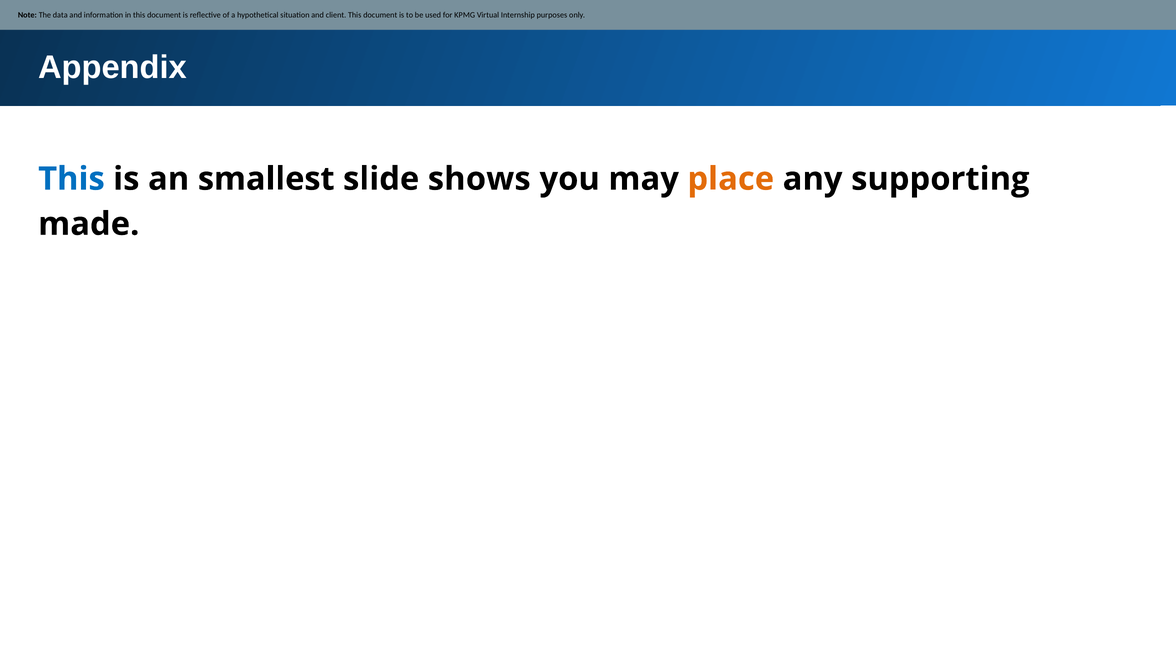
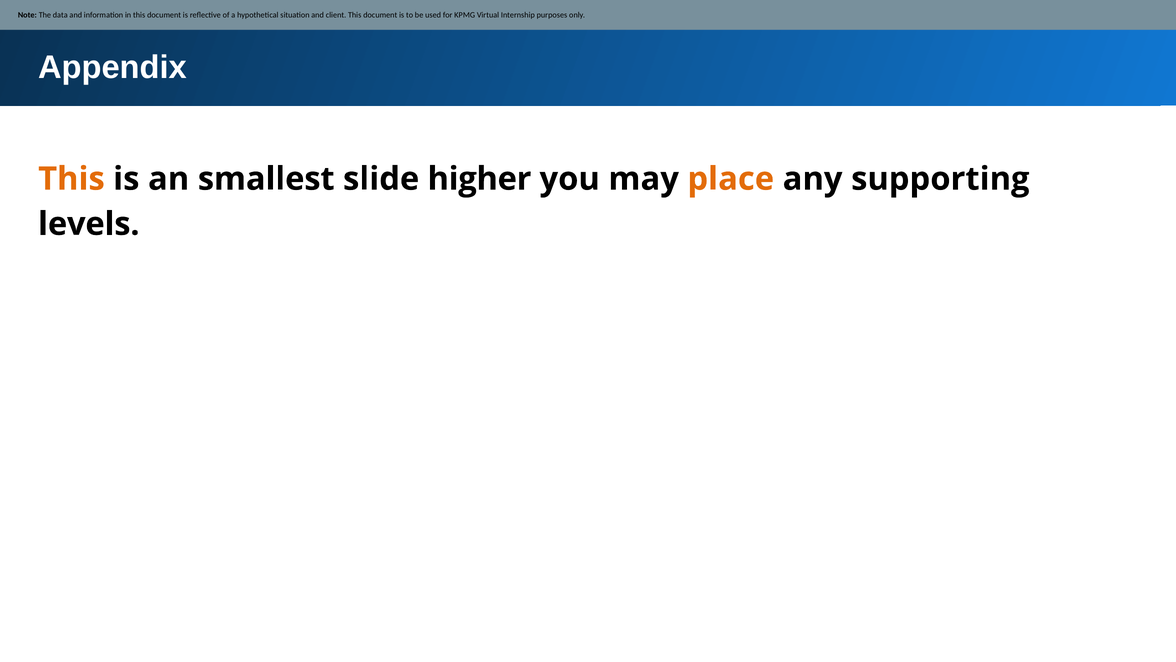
This colour: blue -> orange (71, 179)
shows: shows -> higher (479, 179)
made: made -> levels (89, 224)
